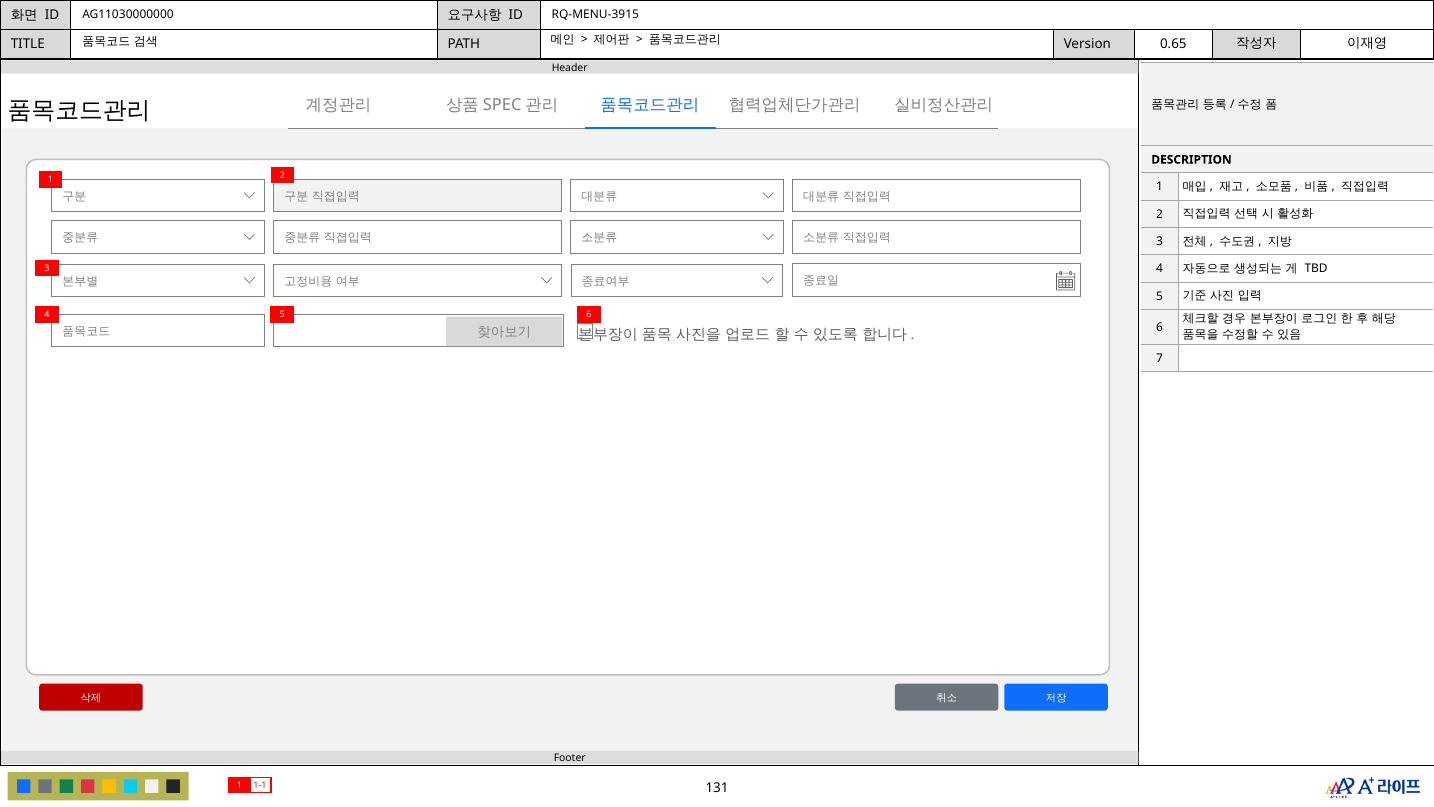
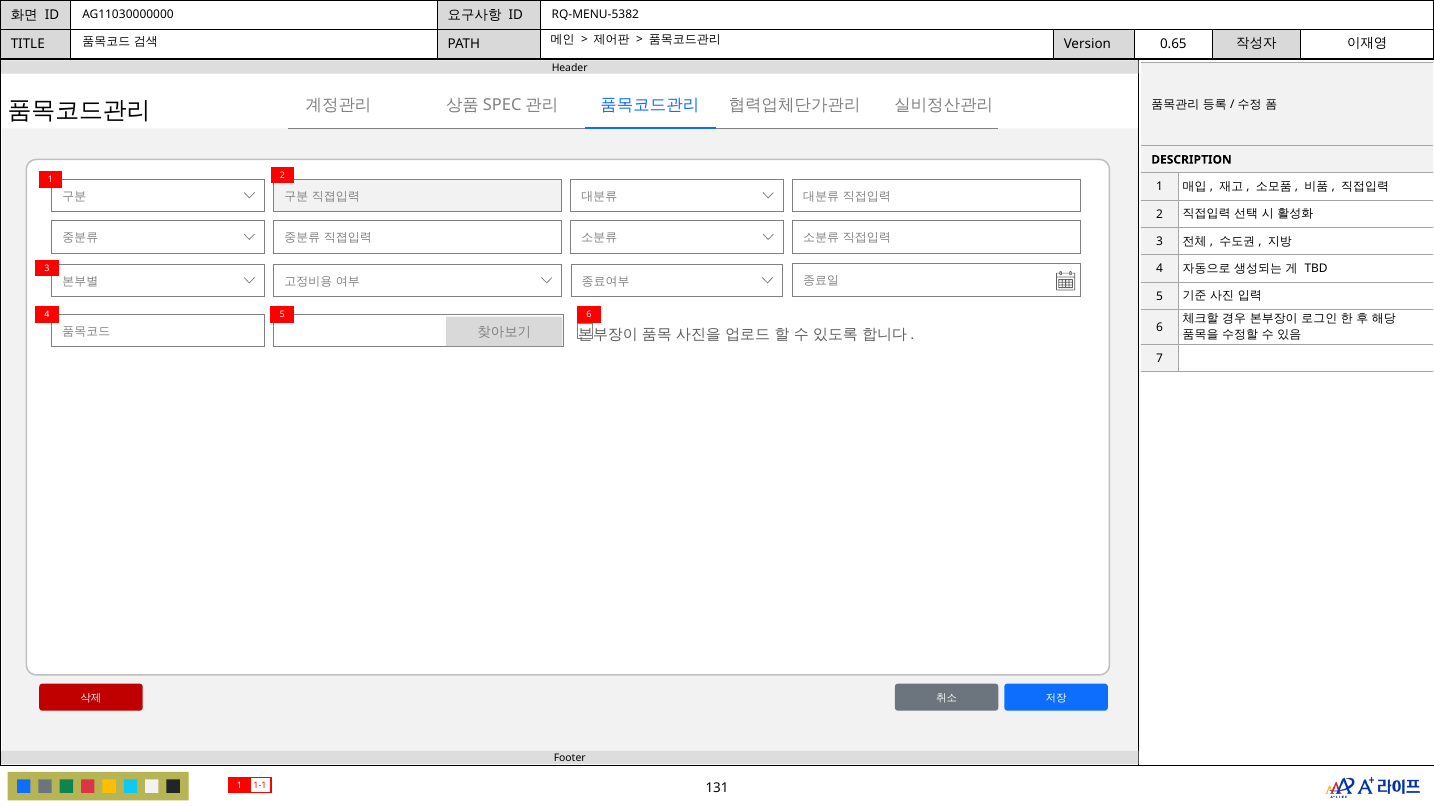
RQ-MENU-3915: RQ-MENU-3915 -> RQ-MENU-5382 (595, 14)
